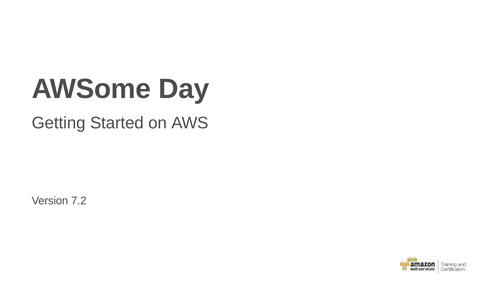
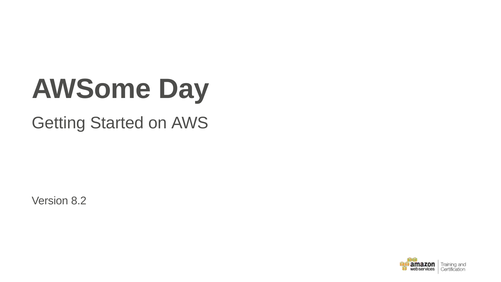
7.2: 7.2 -> 8.2 (79, 201)
